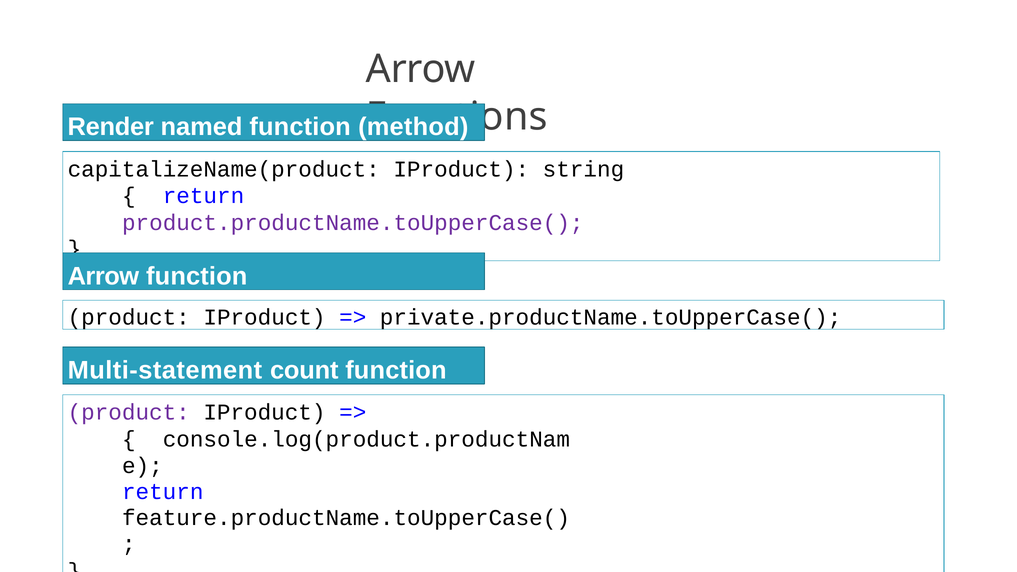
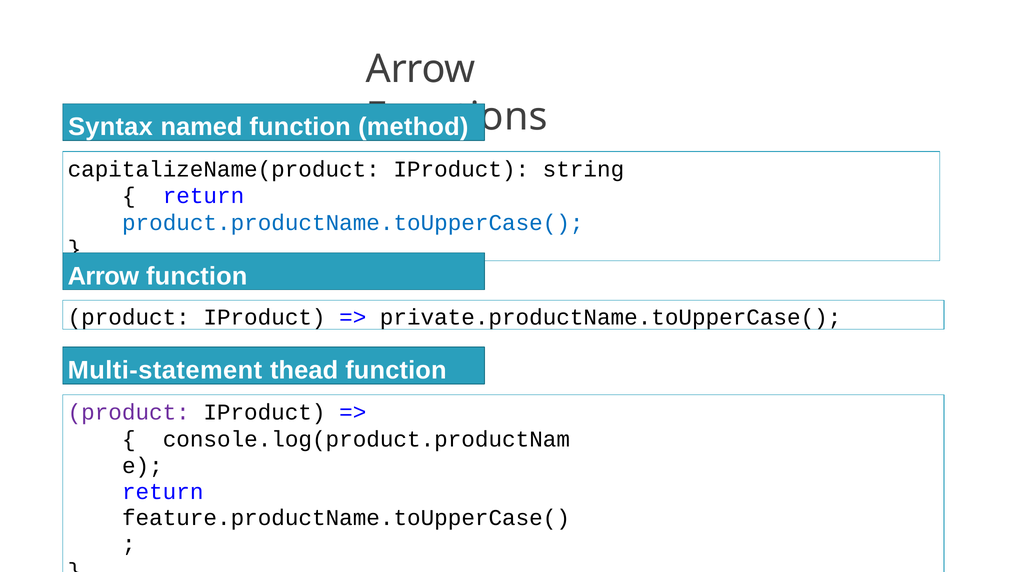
Render: Render -> Syntax (110, 127)
product.productName.toUpperCase( colour: purple -> blue (353, 223)
count: count -> thead (304, 371)
